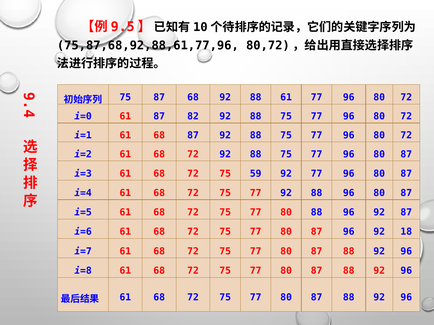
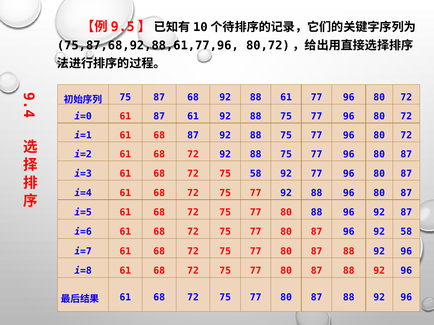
87 82: 82 -> 61 (193, 117)
75 59: 59 -> 58 (256, 174)
92 18: 18 -> 58 (406, 232)
